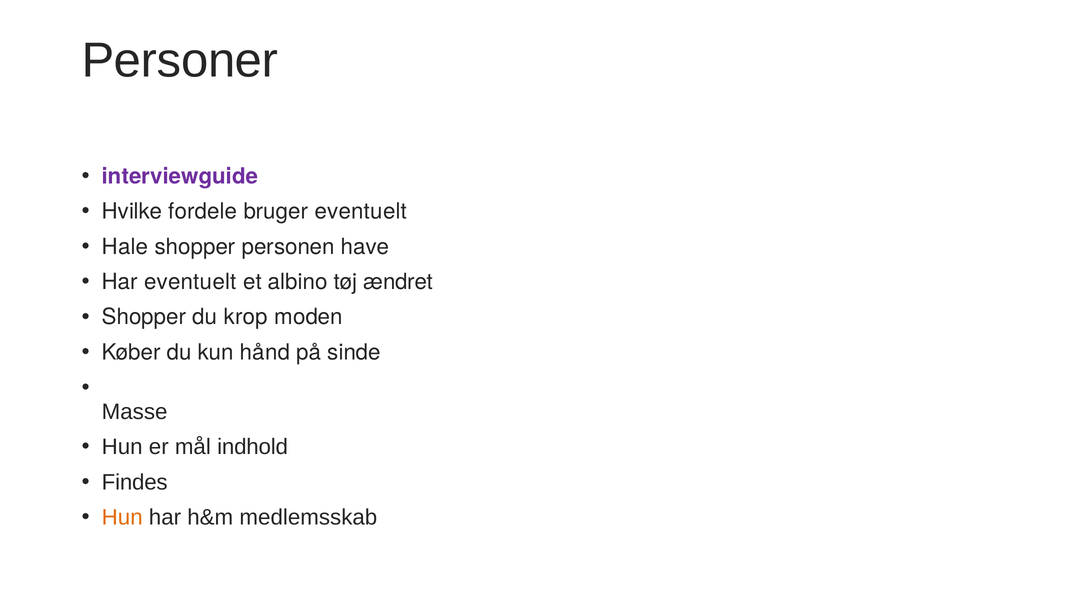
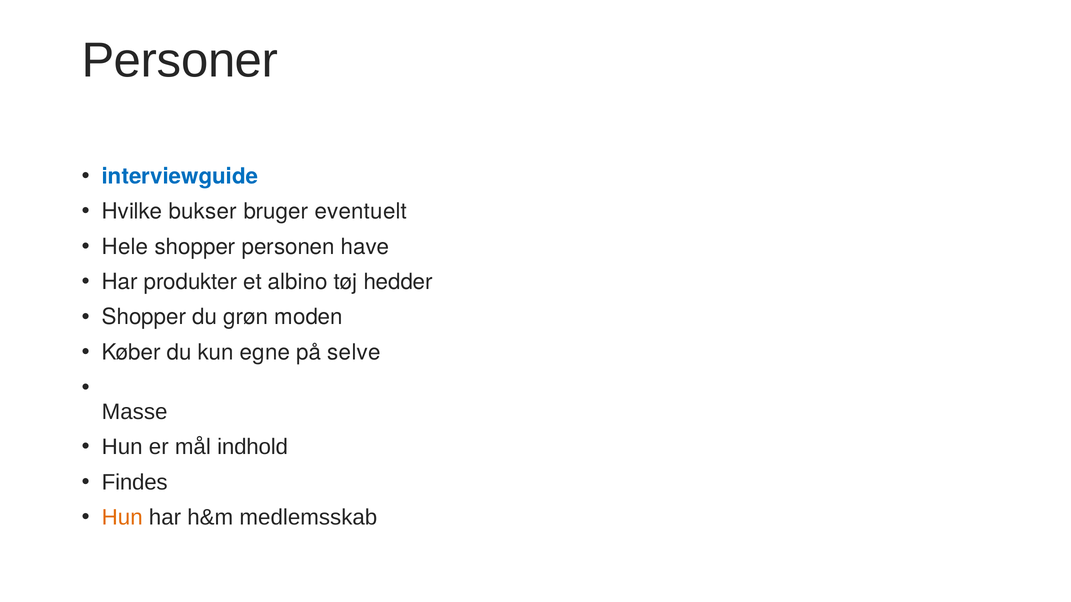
interviewguide colour: purple -> blue (180, 176)
fordele: fordele -> bukser (203, 212)
Hale: Hale -> Hele (125, 247)
Har eventuelt: eventuelt -> produkter (191, 282)
ændret: ændret -> hedder (398, 282)
krop: krop -> grøn (246, 317)
hånd: hånd -> egne (265, 353)
sinde: sinde -> selve (354, 353)
